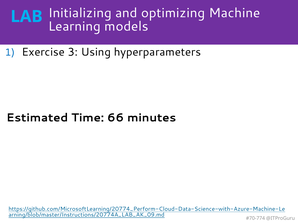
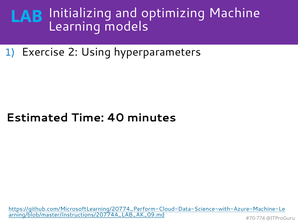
3: 3 -> 2 (73, 52)
66: 66 -> 40 (116, 118)
